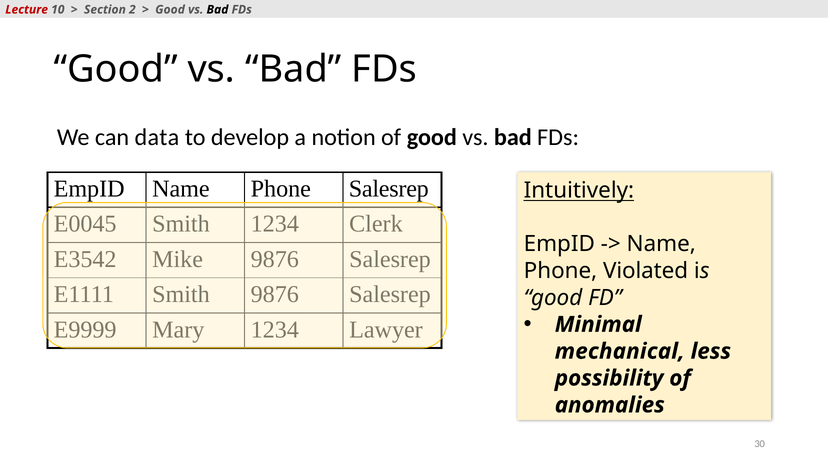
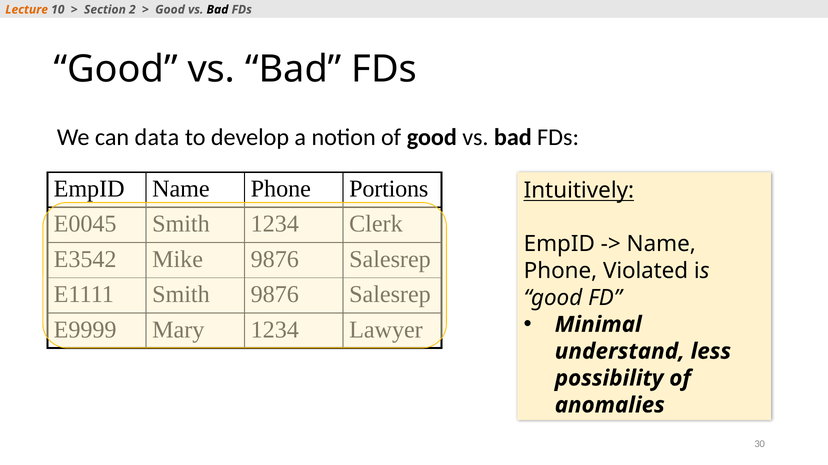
Lecture colour: red -> orange (27, 10)
Phone Salesrep: Salesrep -> Portions (389, 189)
mechanical: mechanical -> understand (620, 352)
